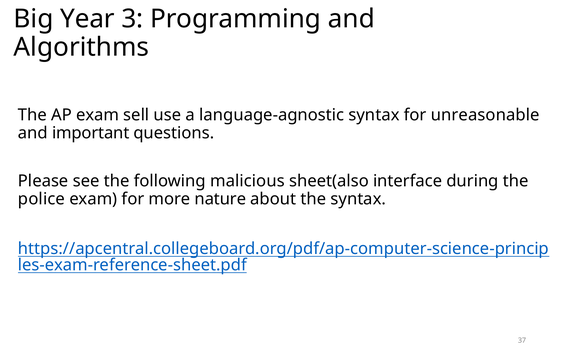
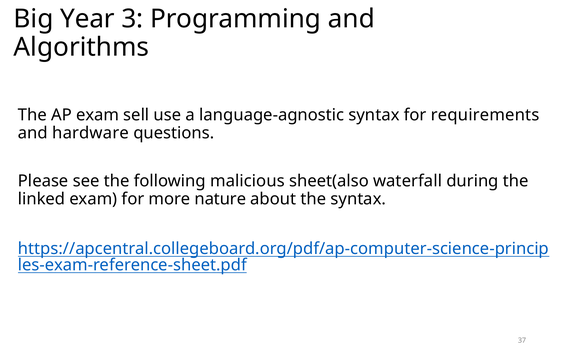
unreasonable: unreasonable -> requirements (485, 115)
important: important -> hardware (91, 133)
interface: interface -> waterfall (408, 181)
police: police -> linked (42, 199)
